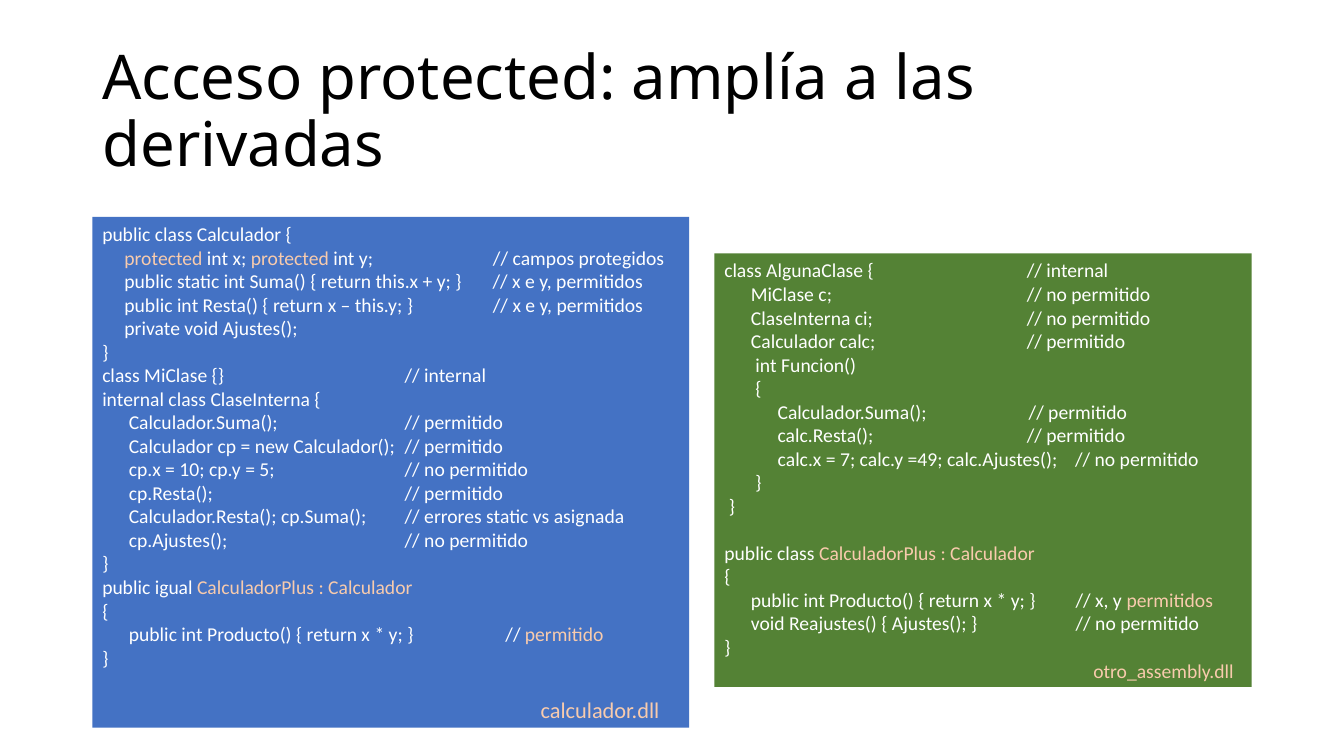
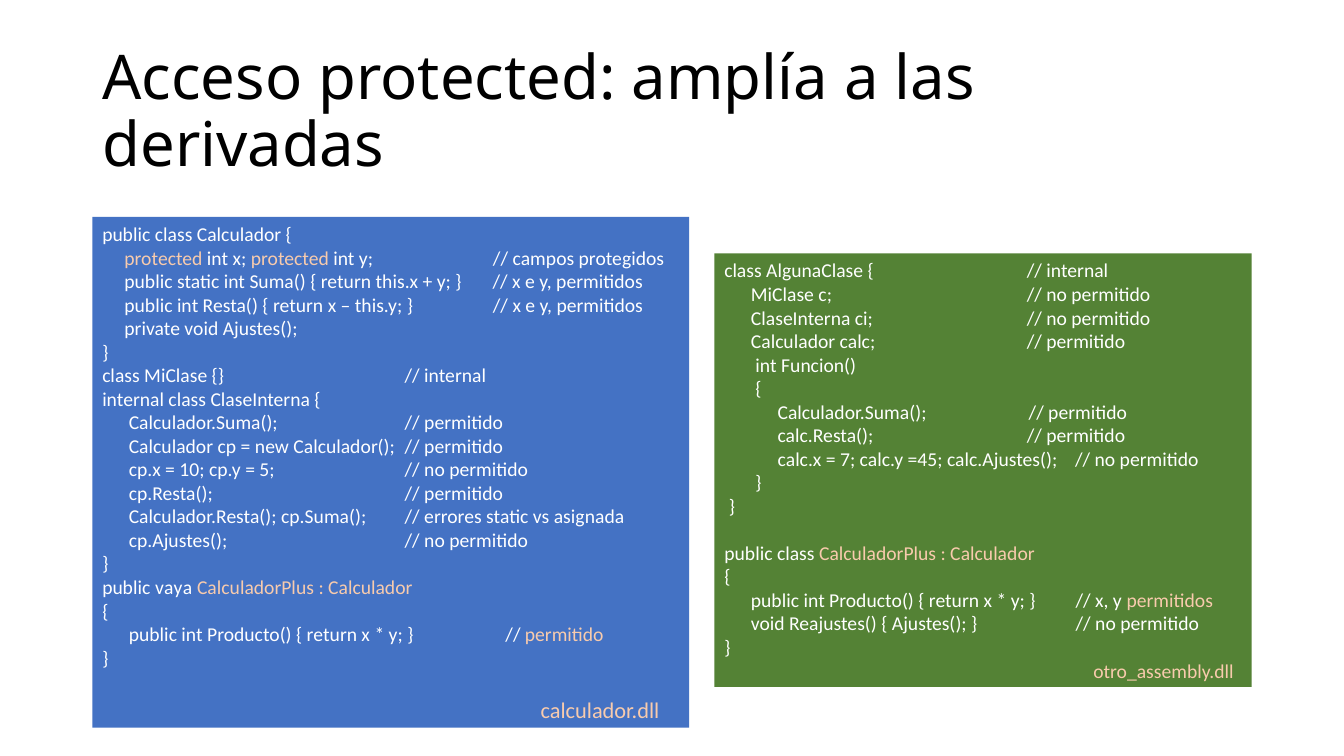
=49: =49 -> =45 (925, 460)
igual: igual -> vaya (174, 588)
